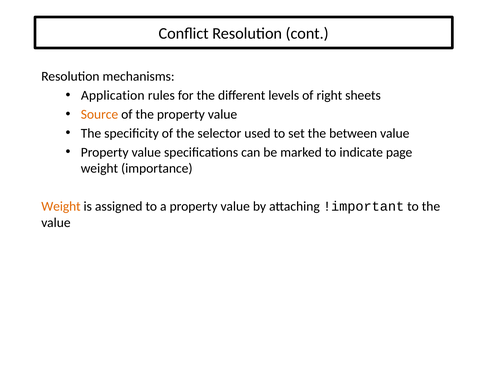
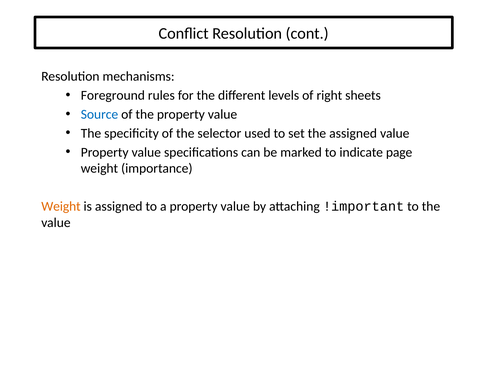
Application: Application -> Foreground (113, 95)
Source colour: orange -> blue (99, 114)
the between: between -> assigned (353, 133)
